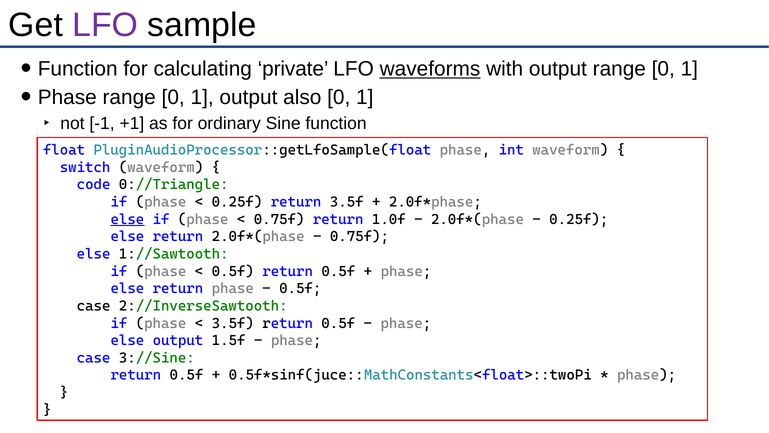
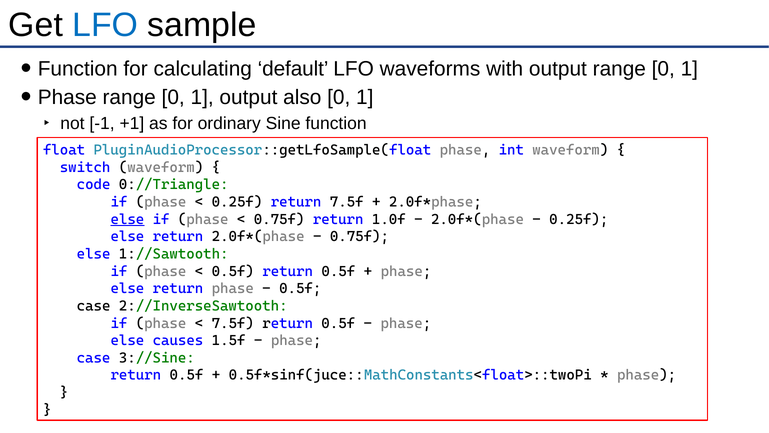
LFO colour: purple -> blue (105, 25)
private: private -> default (293, 69)
waveforms underline: present -> none (430, 69)
return 3.5f: 3.5f -> 7.5f (347, 202)
3.5f: 3.5f -> 7.5f (233, 323)
else output: output -> causes (178, 340)
